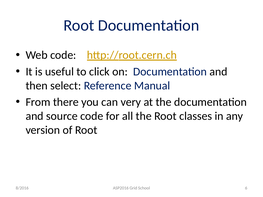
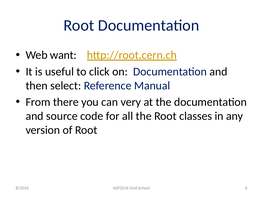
Web code: code -> want (63, 55)
